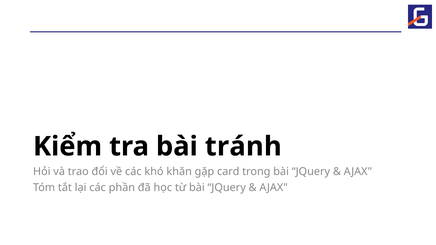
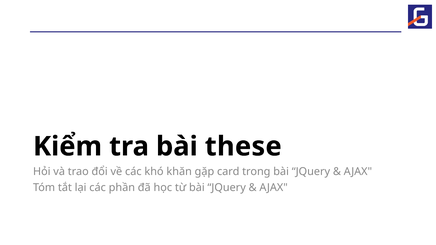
tránh: tránh -> these (243, 147)
